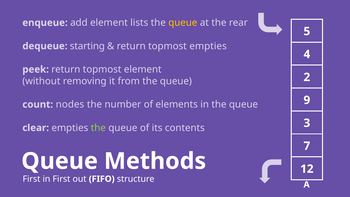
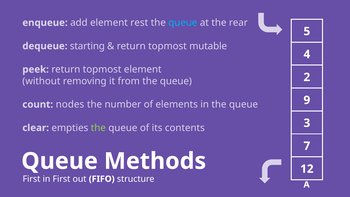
lists: lists -> rest (139, 23)
queue colour: yellow -> light blue (183, 23)
topmost empties: empties -> mutable (208, 46)
